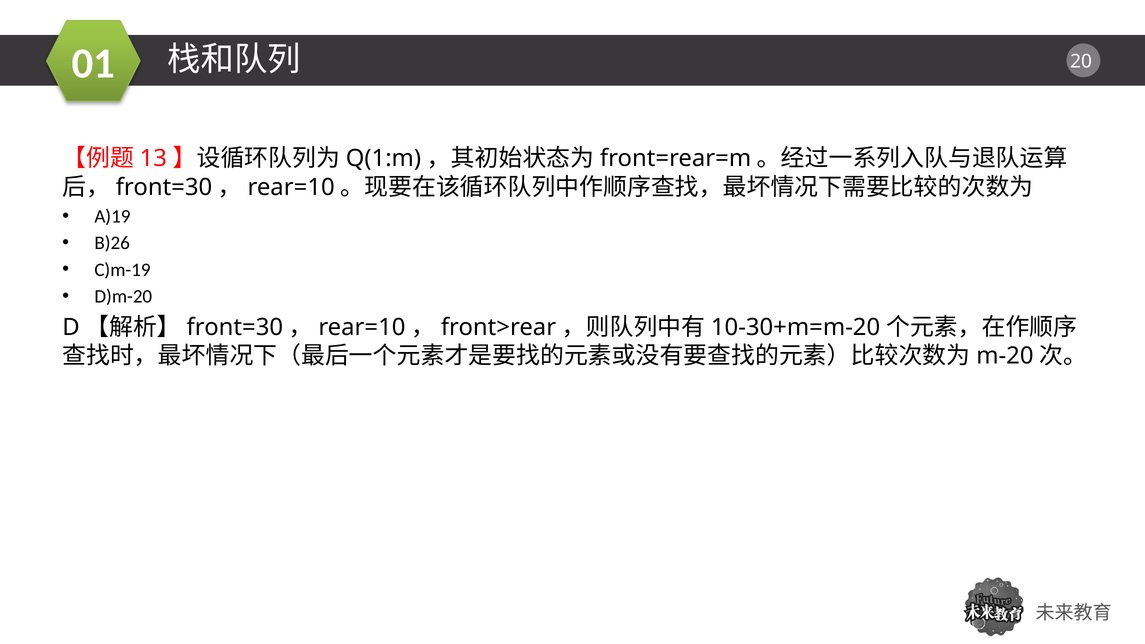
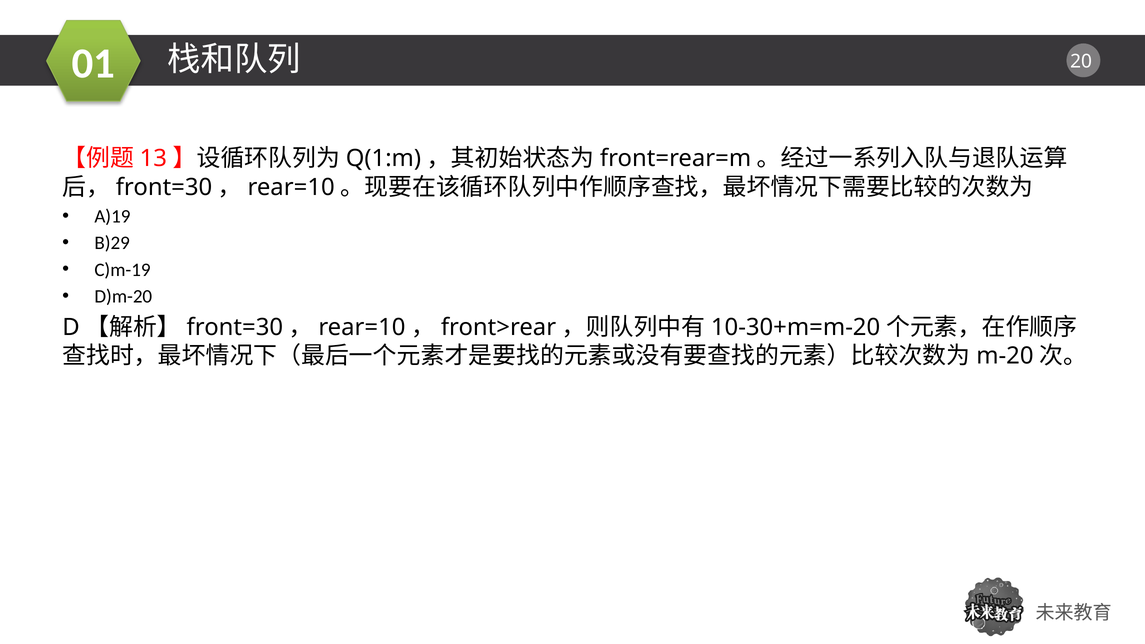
B)26: B)26 -> B)29 (112, 243)
